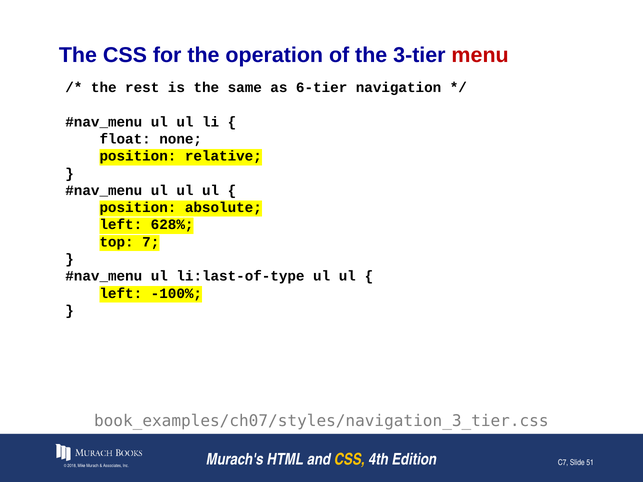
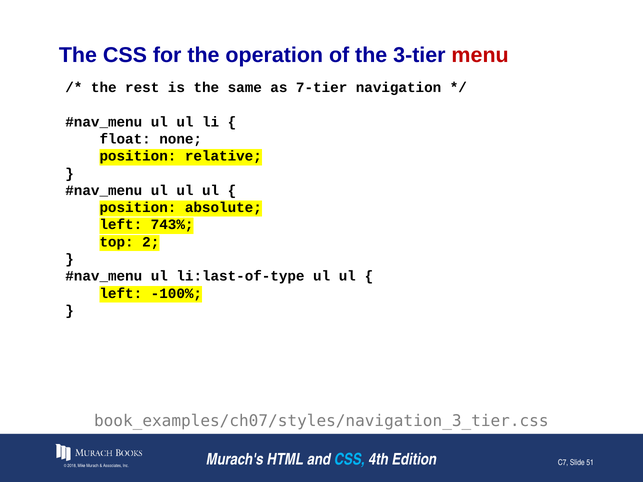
6-tier: 6-tier -> 7-tier (322, 88)
628%: 628% -> 743% (172, 225)
7: 7 -> 2 (151, 242)
CSS colour: yellow -> light blue (350, 460)
